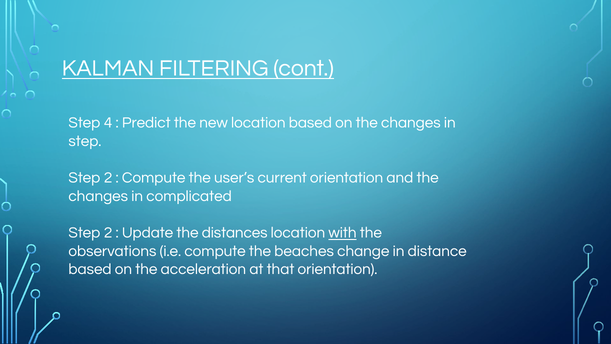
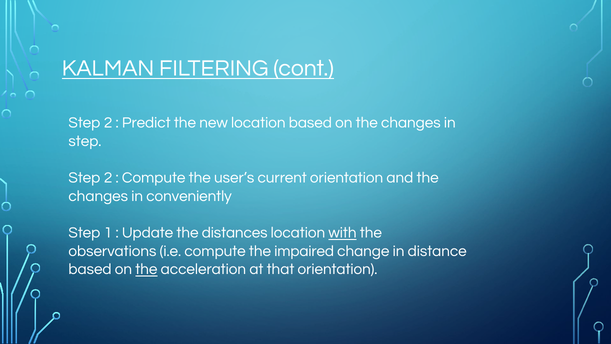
4: 4 -> 2 (108, 123)
complicated: complicated -> conveniently (189, 196)
2: 2 -> 1 (108, 233)
beaches: beaches -> impaired (304, 251)
the underline: none -> present (146, 269)
